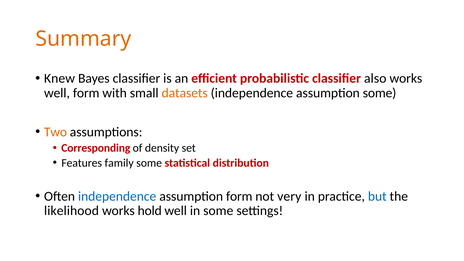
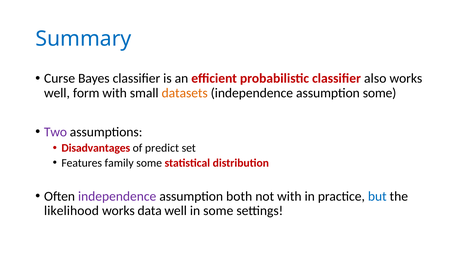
Summary colour: orange -> blue (83, 39)
Knew: Knew -> Curse (60, 78)
Two colour: orange -> purple (55, 132)
Corresponding: Corresponding -> Disadvantages (96, 148)
density: density -> predict (162, 148)
independence colour: blue -> purple (117, 196)
assumption form: form -> both (239, 196)
not very: very -> with (289, 196)
hold: hold -> data (150, 211)
